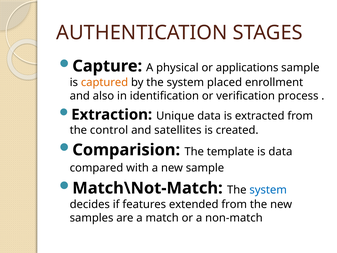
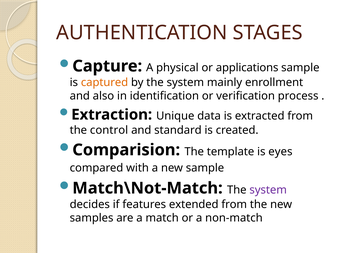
placed: placed -> mainly (225, 82)
satellites: satellites -> standard (178, 130)
is data: data -> eyes (280, 151)
system colour: blue -> purple (268, 190)
